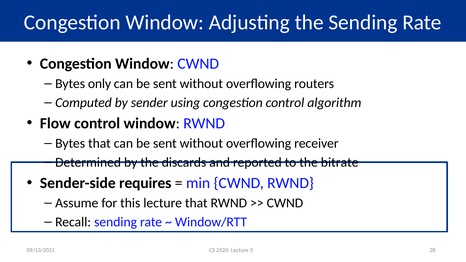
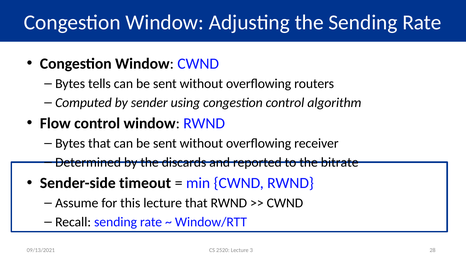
only: only -> tells (99, 84)
requires: requires -> timeout (145, 183)
